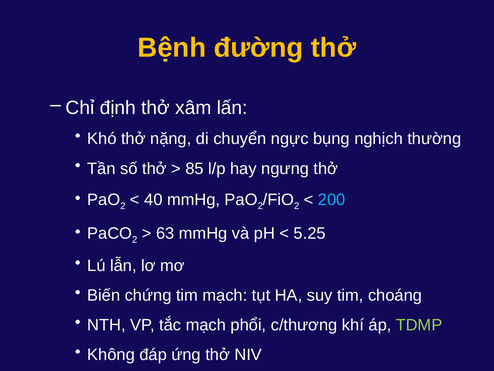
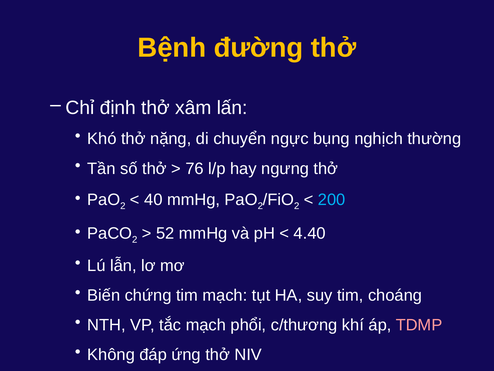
85: 85 -> 76 (195, 168)
63: 63 -> 52 (165, 233)
5.25: 5.25 -> 4.40 (310, 233)
TDMP colour: light green -> pink (419, 325)
